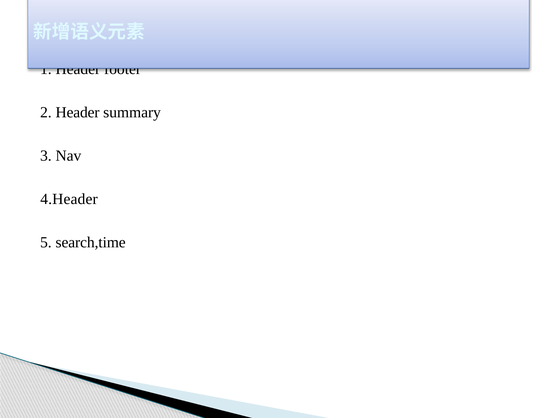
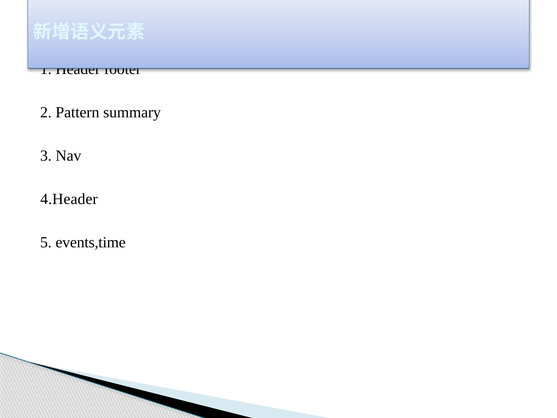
2 Header: Header -> Pattern (77, 112)
search,time: search,time -> events,time (91, 242)
